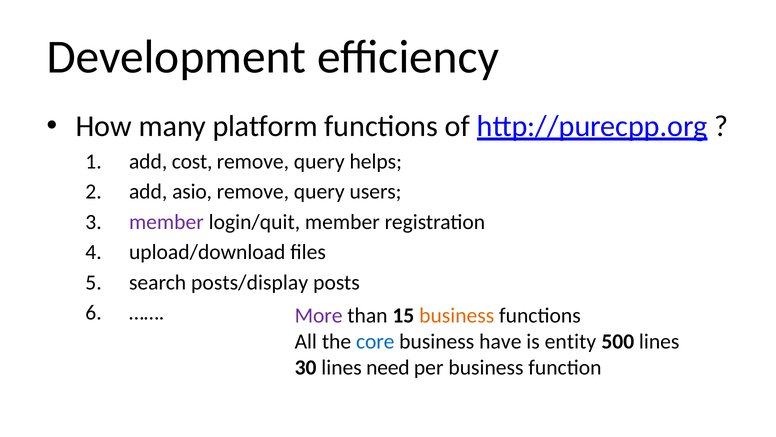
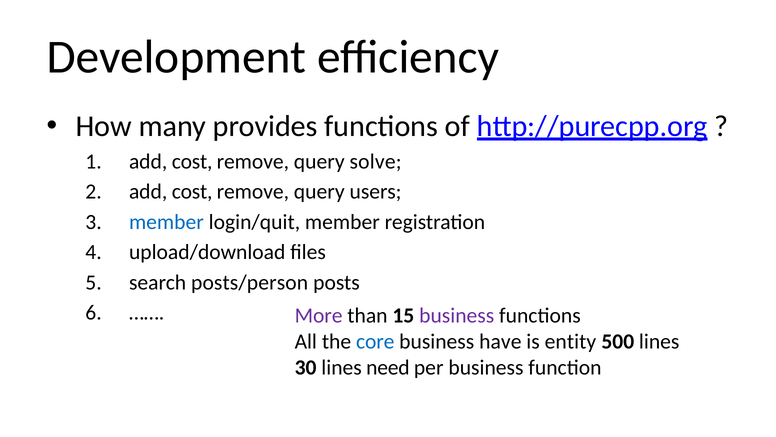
platform: platform -> provides (265, 126)
helps: helps -> solve (376, 161)
asio: asio -> cost (192, 192)
member colour: purple -> blue (166, 222)
posts/display: posts/display -> posts/person (250, 282)
business colour: orange -> purple (457, 315)
